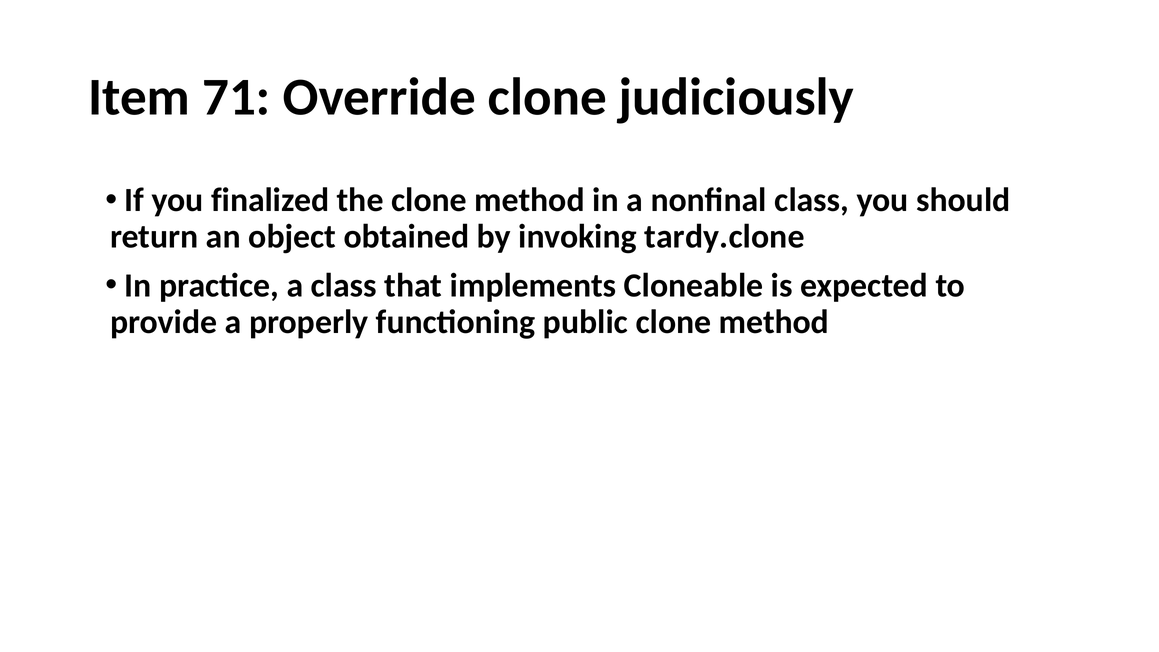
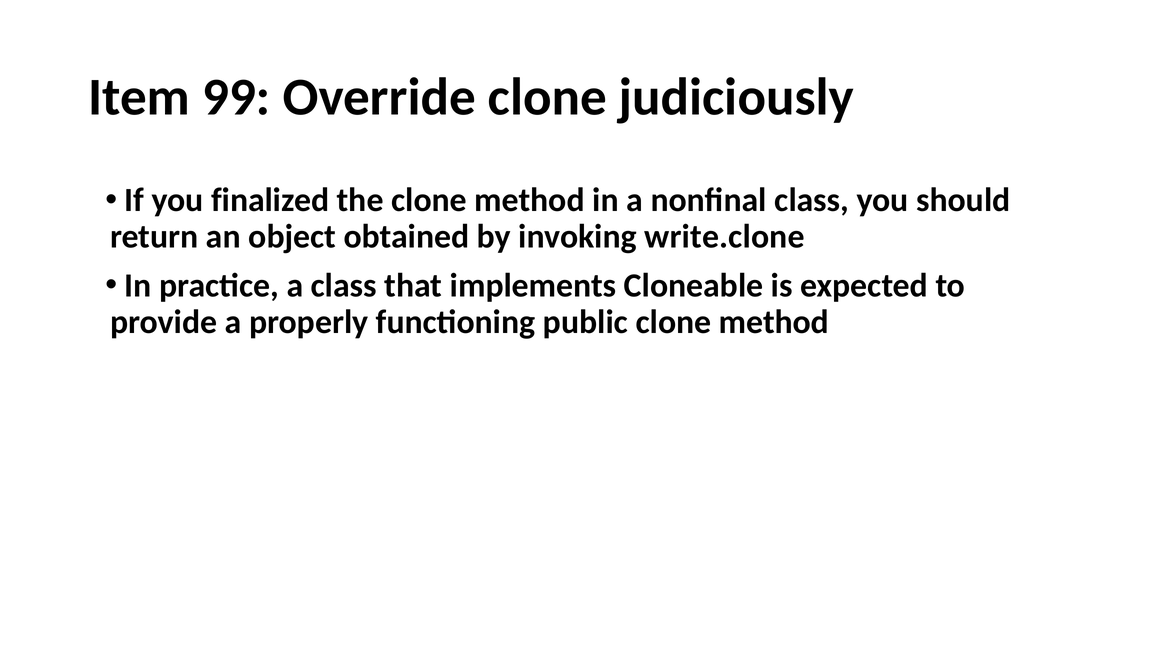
71: 71 -> 99 (236, 97)
tardy.clone: tardy.clone -> write.clone (725, 237)
